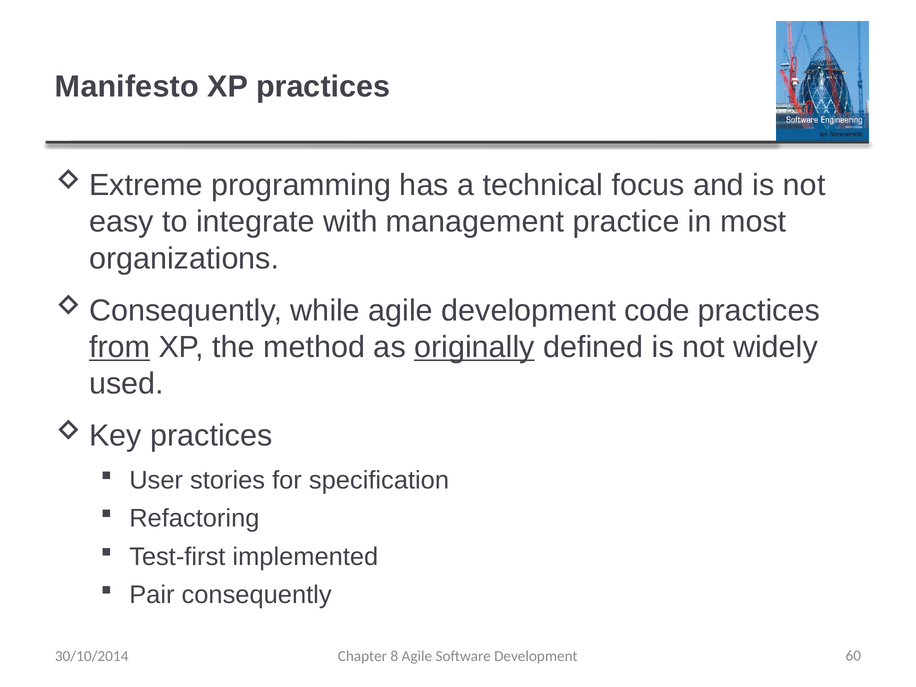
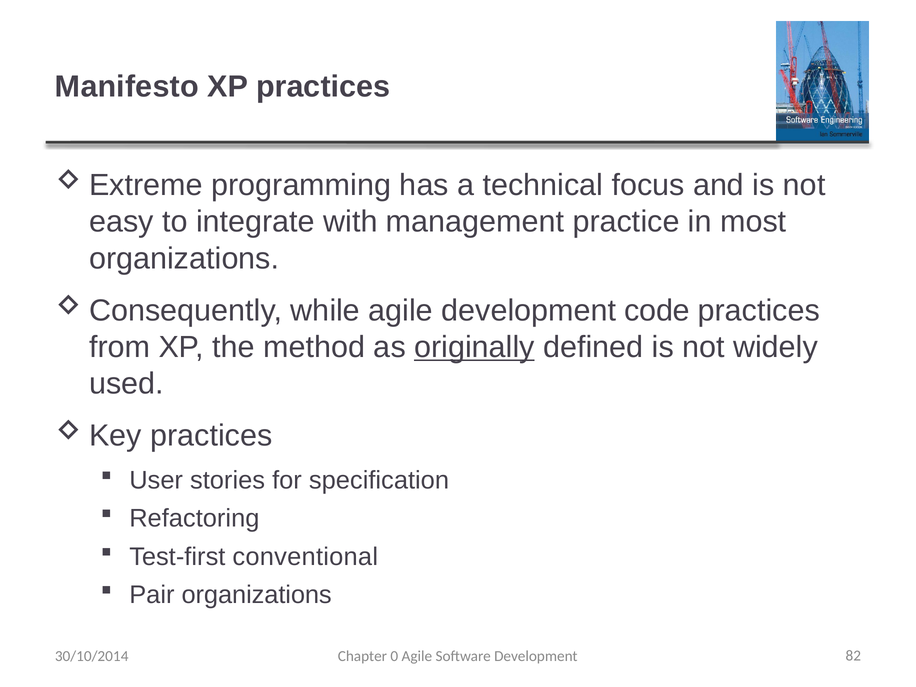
from underline: present -> none (120, 347)
implemented: implemented -> conventional (305, 557)
Pair consequently: consequently -> organizations (257, 595)
8: 8 -> 0 (394, 656)
60: 60 -> 82 (853, 656)
